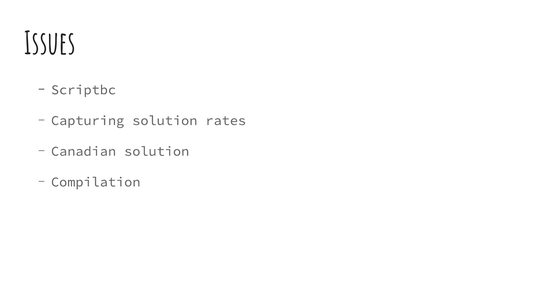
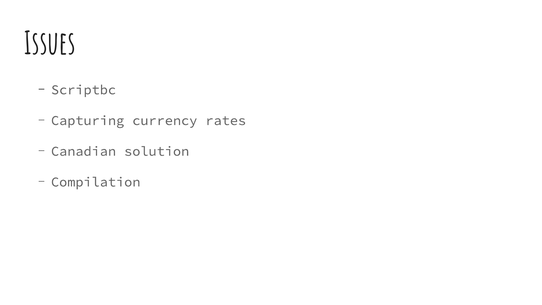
Capturing solution: solution -> currency (165, 120)
